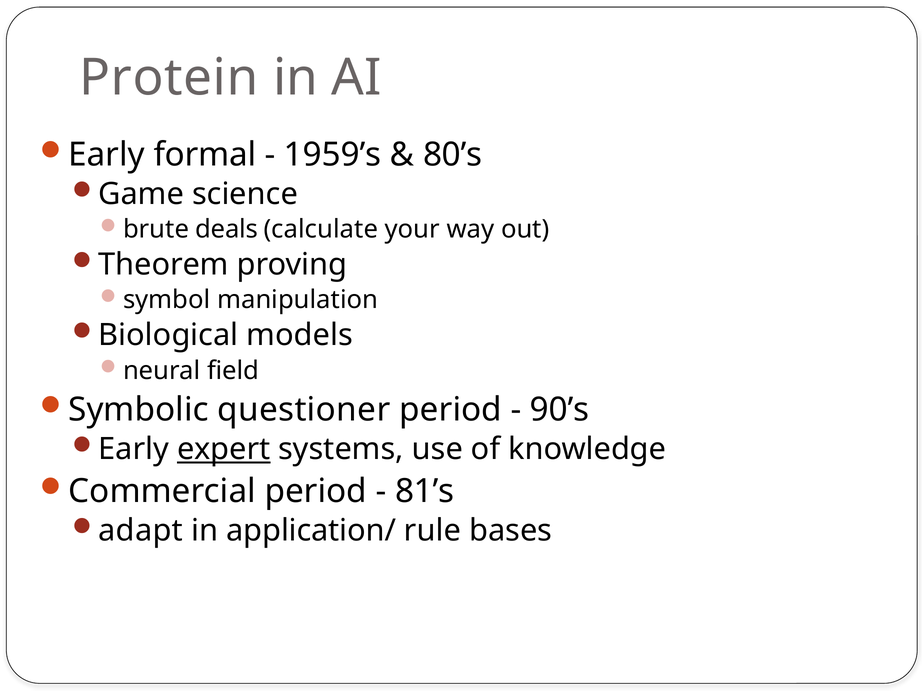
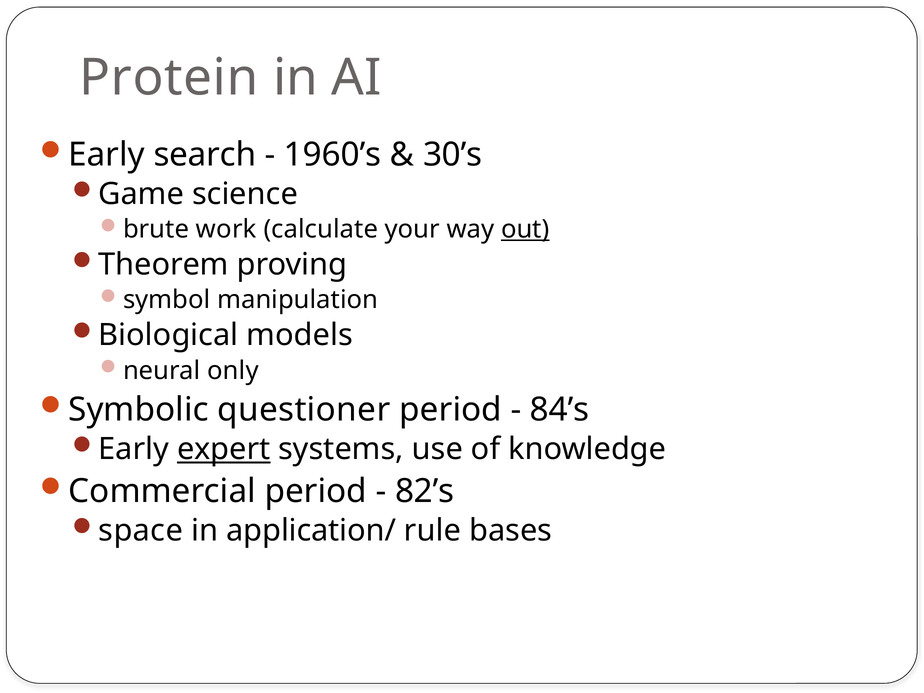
formal: formal -> search (205, 155)
1959’s: 1959’s -> 1960’s (333, 155)
80’s: 80’s -> 30’s (453, 155)
deals: deals -> work (226, 229)
out underline: none -> present (525, 229)
field: field -> only (233, 371)
90’s: 90’s -> 84’s (560, 410)
81’s: 81’s -> 82’s (425, 491)
adapt: adapt -> space (141, 531)
